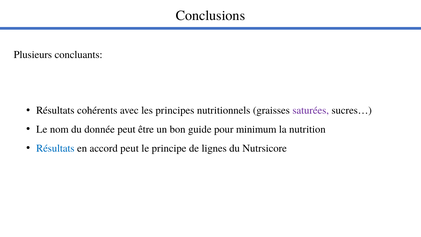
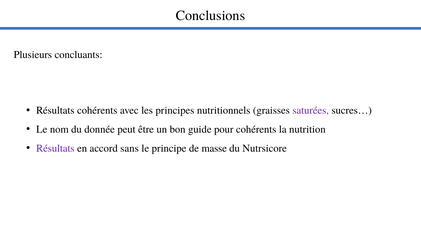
pour minimum: minimum -> cohérents (256, 129)
Résultats colour: blue -> purple (55, 148)
accord peut: peut -> sans (130, 148)
lignes: lignes -> masse (214, 148)
